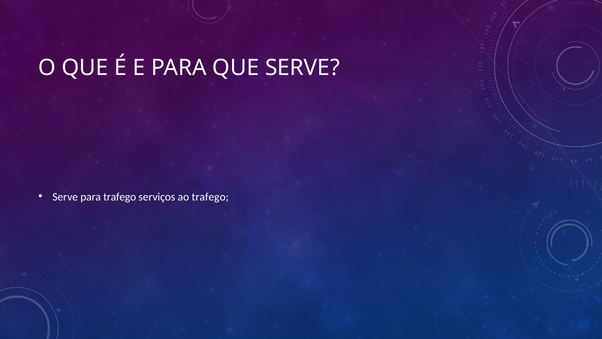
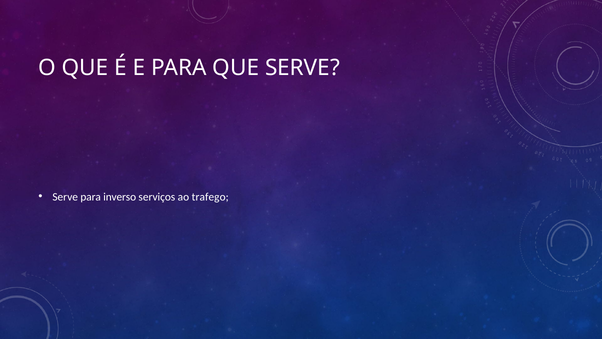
para trafego: trafego -> inverso (120, 197)
